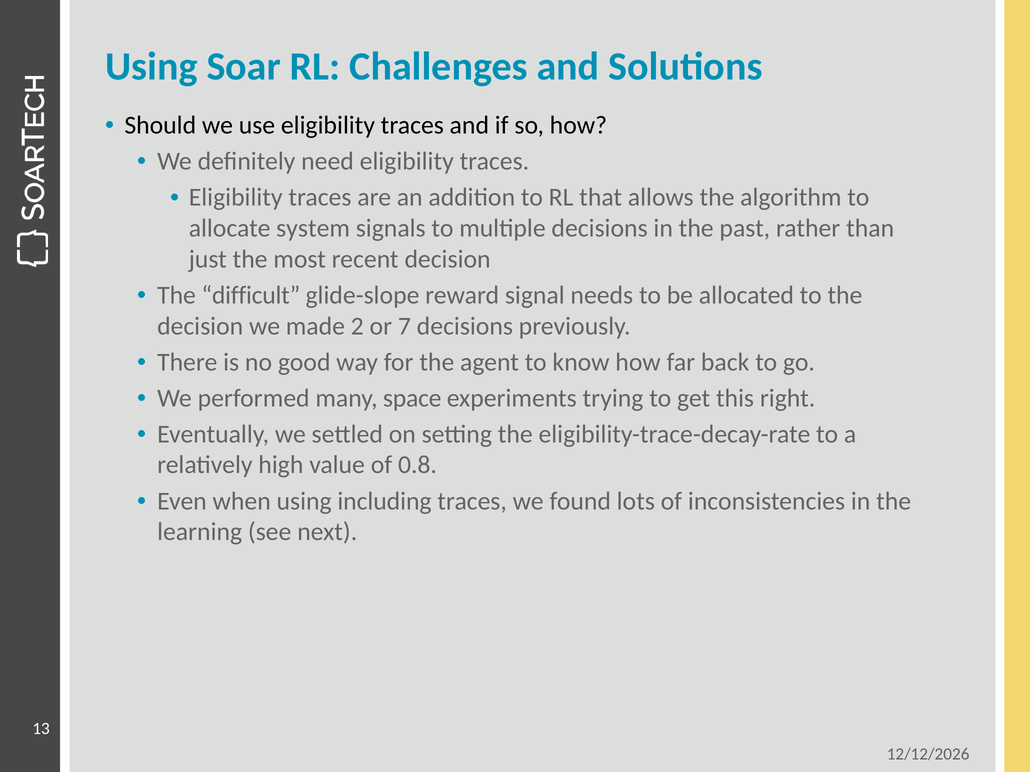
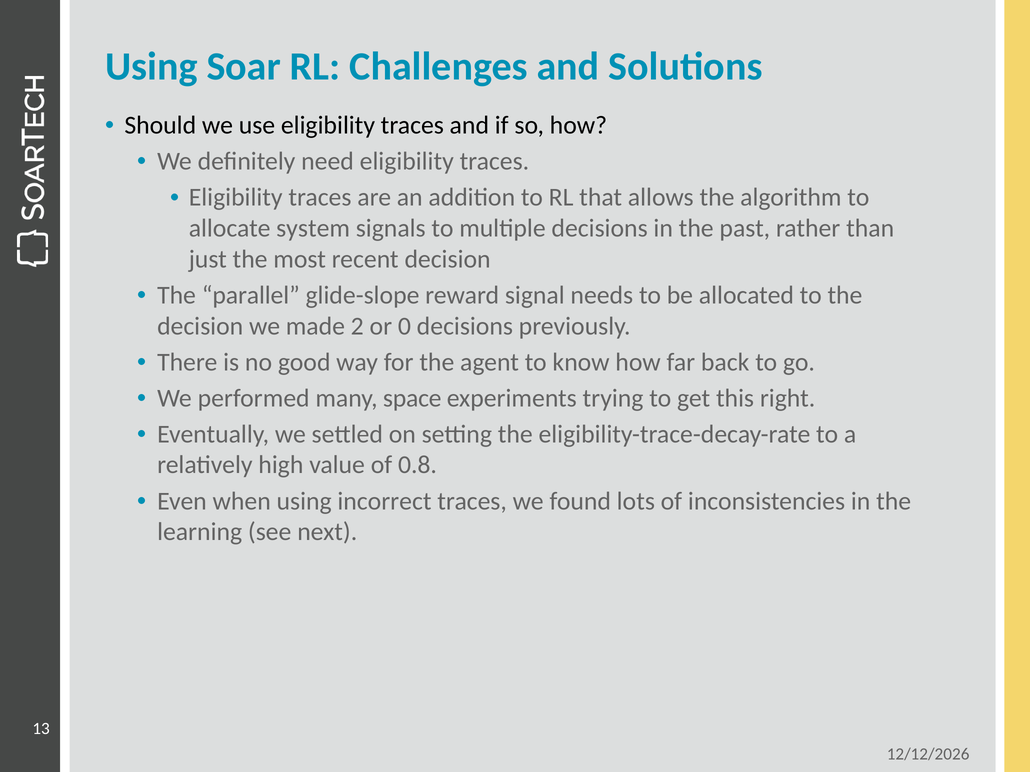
difficult: difficult -> parallel (251, 295)
7: 7 -> 0 (404, 326)
including: including -> incorrect (384, 501)
